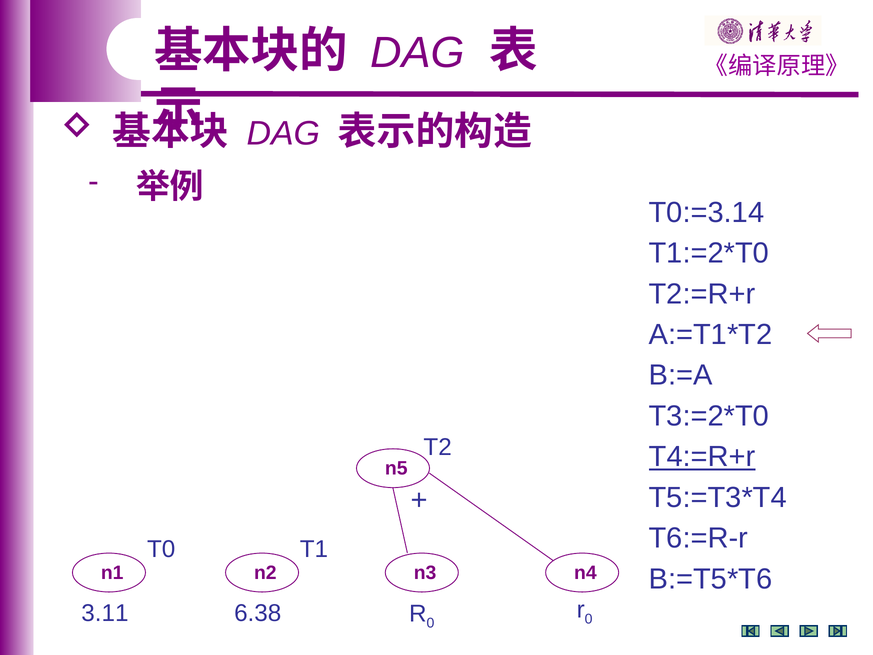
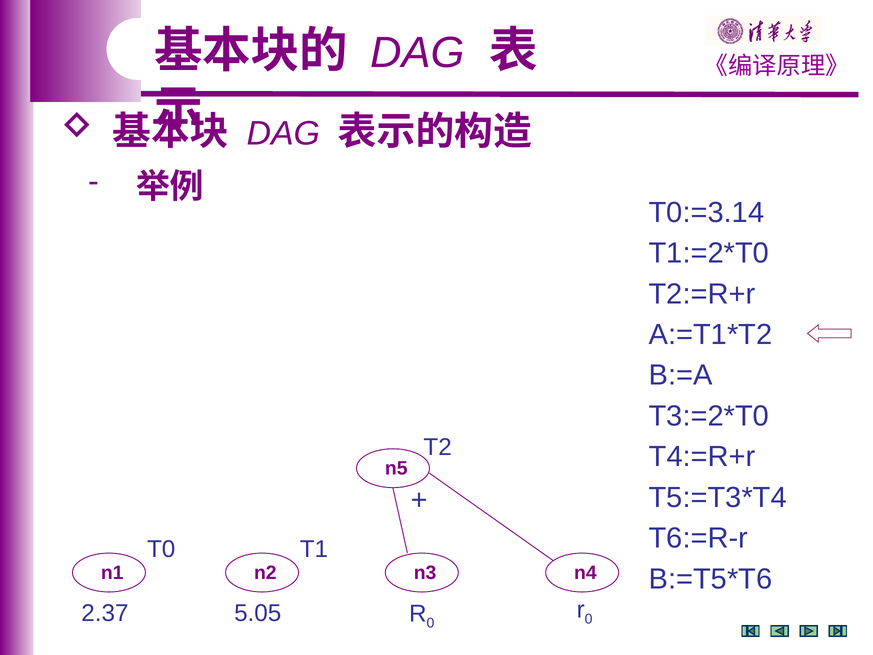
T4:=R+r underline: present -> none (702, 457)
3.11: 3.11 -> 2.37 (105, 613)
6.38: 6.38 -> 5.05 (258, 613)
